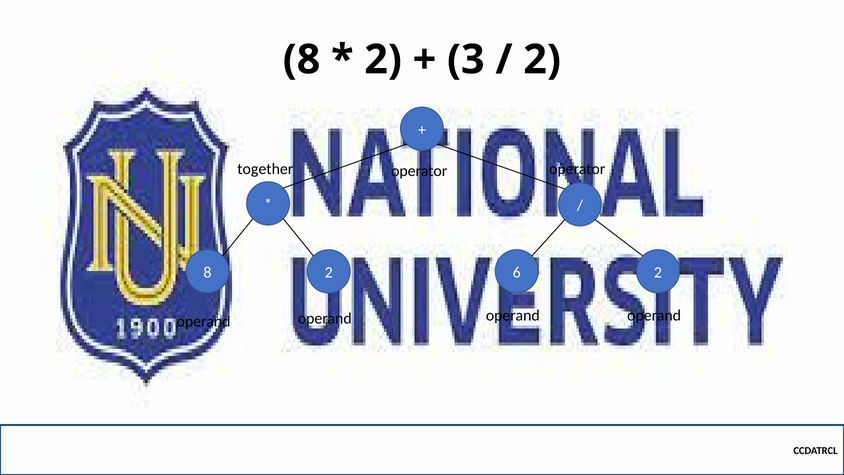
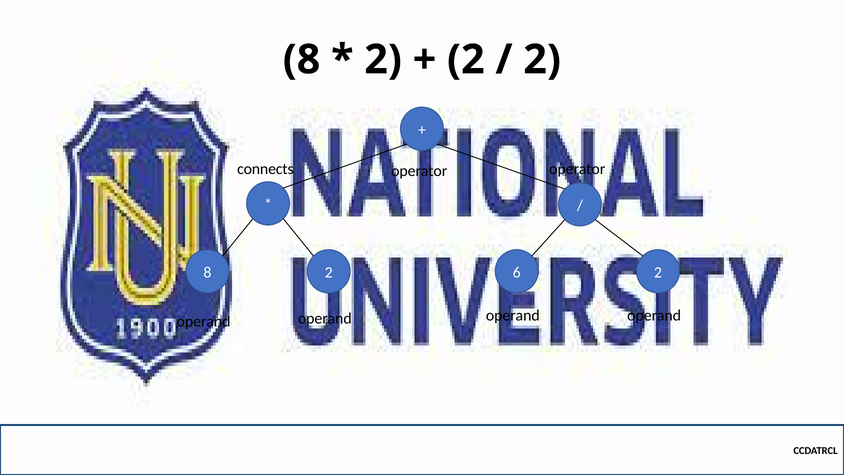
3: 3 -> 2 (466, 60)
together: together -> connects (265, 169)
